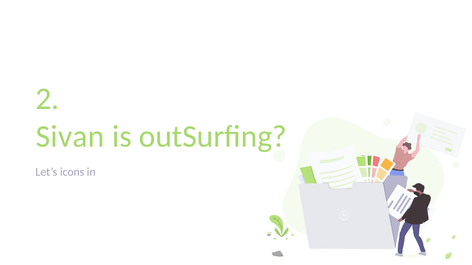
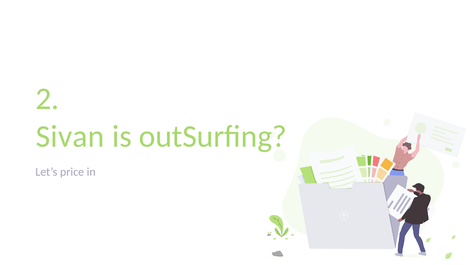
icons: icons -> price (72, 172)
